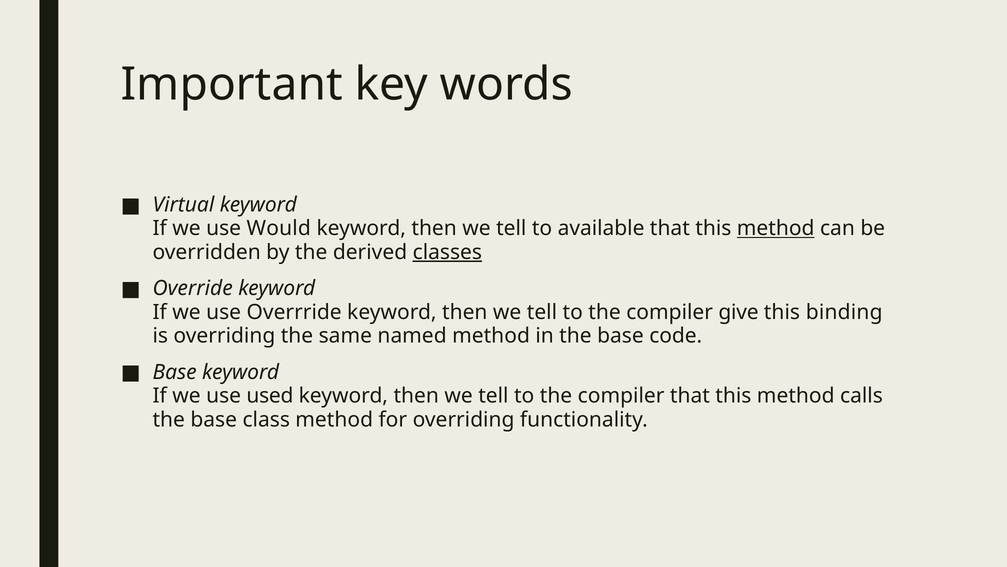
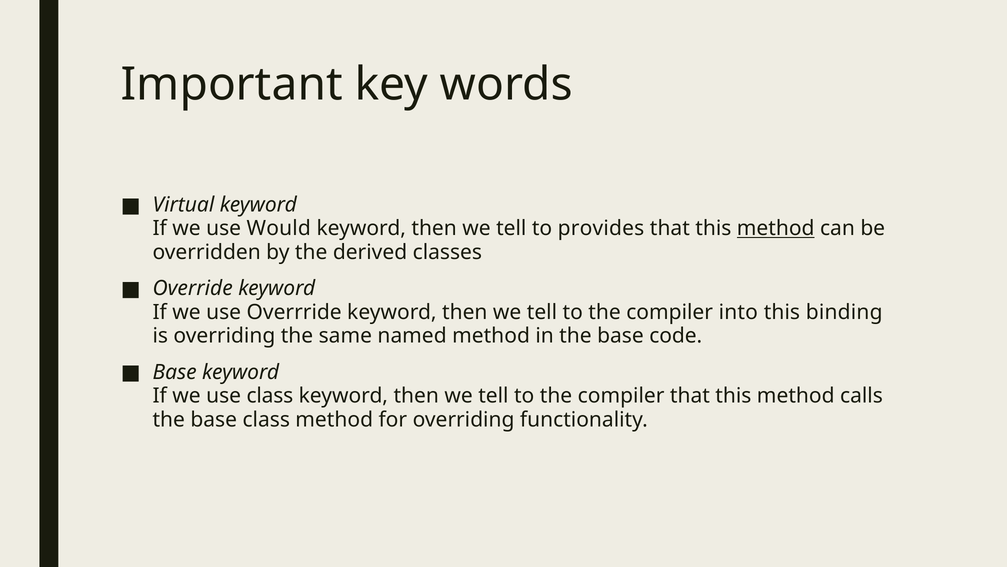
available: available -> provides (601, 228)
classes underline: present -> none (447, 252)
give: give -> into (738, 312)
use used: used -> class (270, 395)
